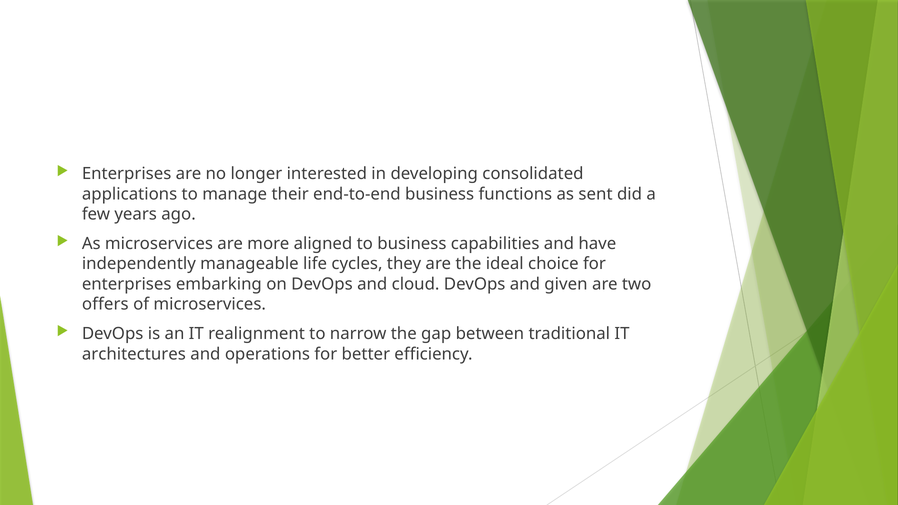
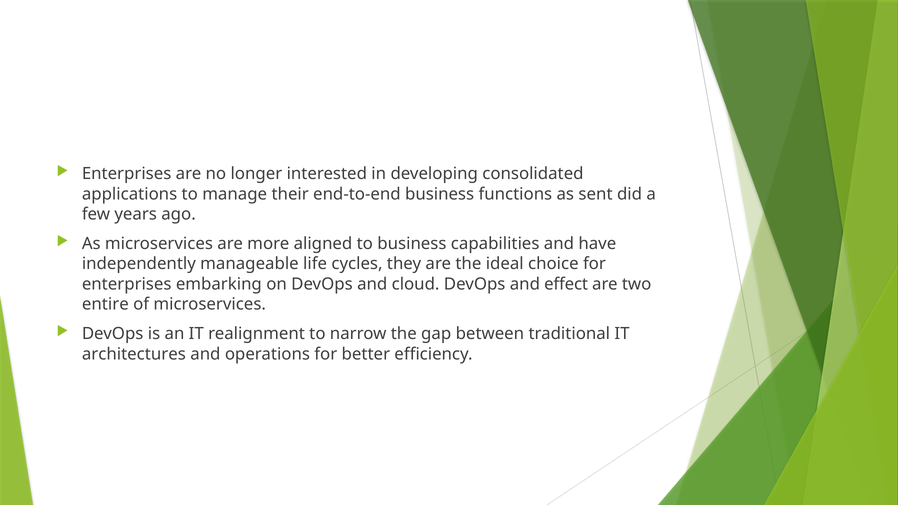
given: given -> effect (566, 284)
offers: offers -> entire (105, 304)
